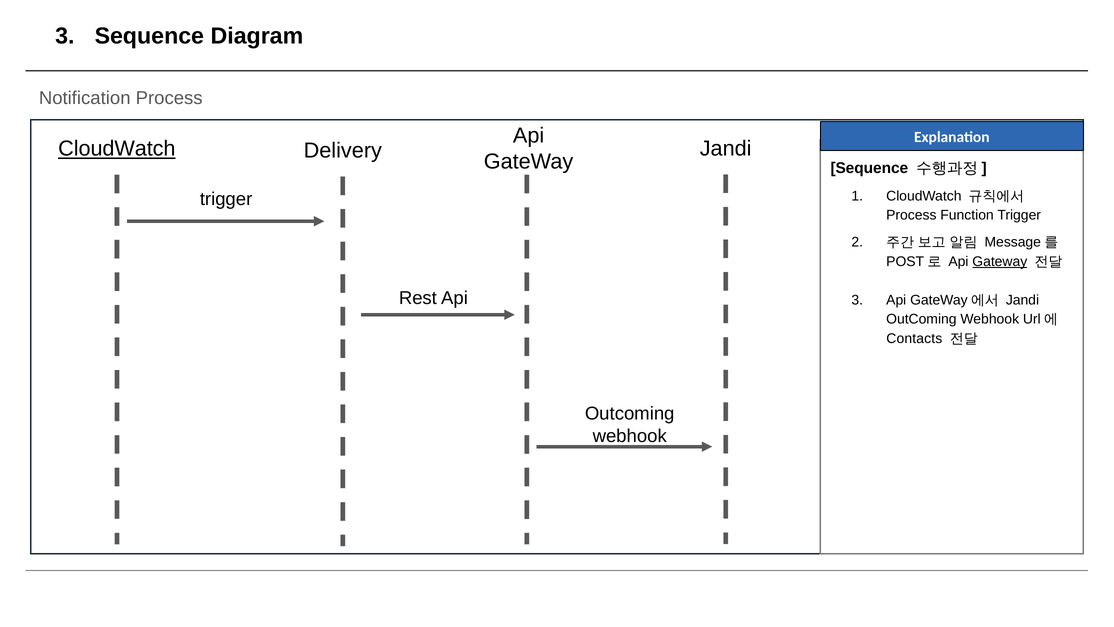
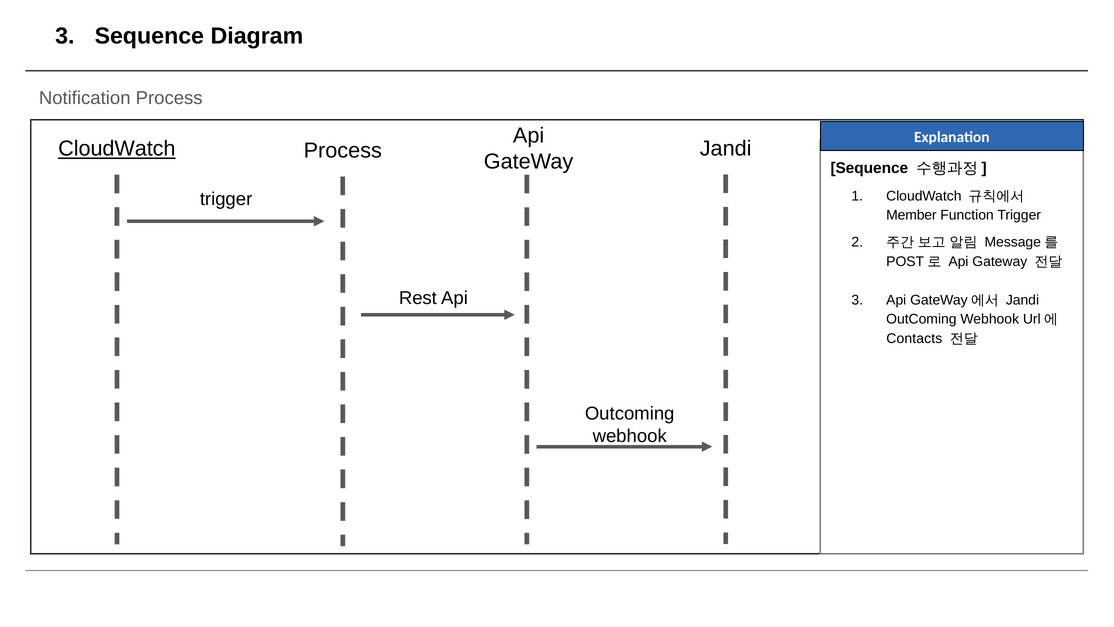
Delivery: Delivery -> Process (343, 151)
Process: Process -> Member (911, 215)
Gateway underline: present -> none (1000, 261)
